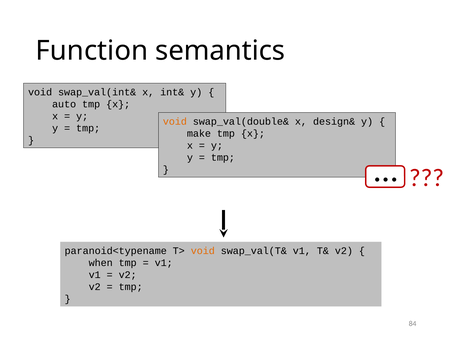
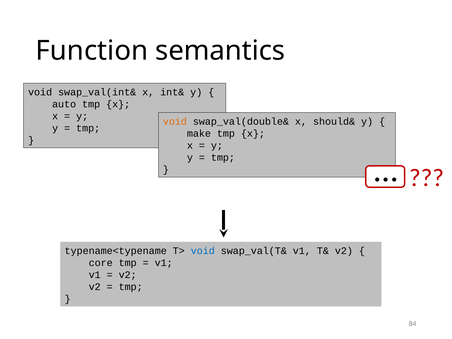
design&: design& -> should& (334, 121)
paranoid<typename: paranoid<typename -> typename<typename (116, 251)
void colour: orange -> blue (203, 251)
when: when -> core (101, 263)
